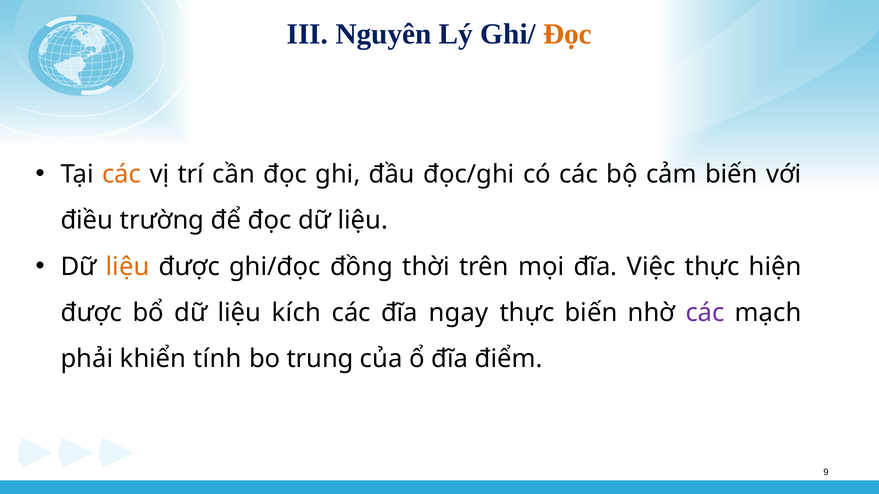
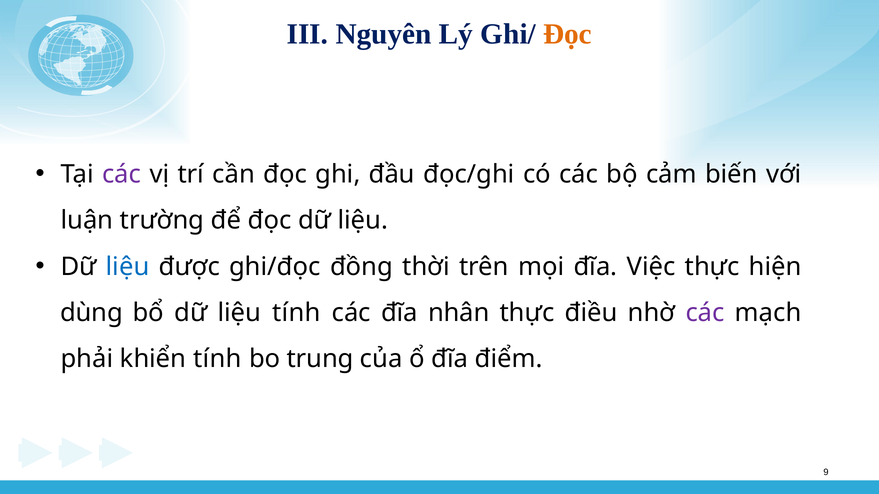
các colour: orange -> purple (122, 174)
điều: điều -> luận (87, 221)
liệu colour: orange -> blue (128, 267)
được: được -> dùng (92, 313)
liệu kích: kích -> tính (296, 313)
ngay: ngay -> nhân (459, 313)
thực biến: biến -> điều (591, 313)
